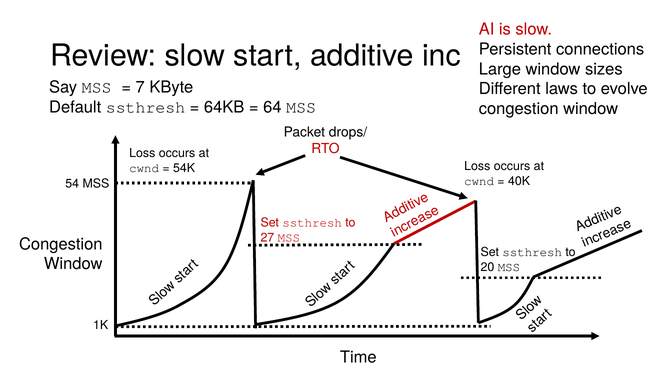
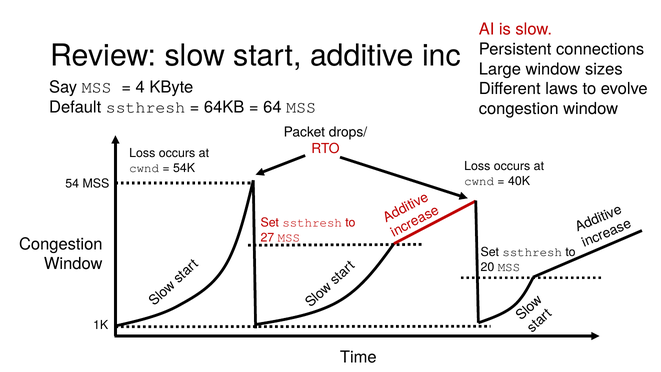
7: 7 -> 4 (140, 87)
